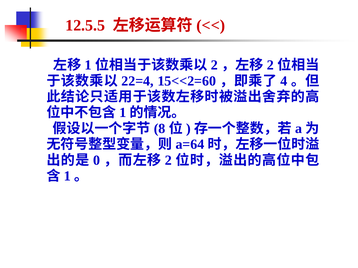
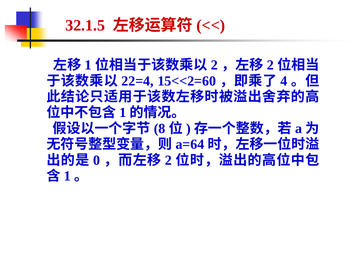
12.5.5: 12.5.5 -> 32.1.5 (85, 26)
